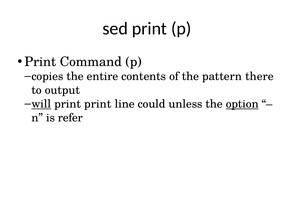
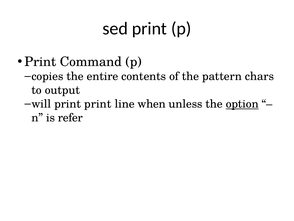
there: there -> chars (259, 76)
will underline: present -> none (41, 104)
could: could -> when (152, 104)
